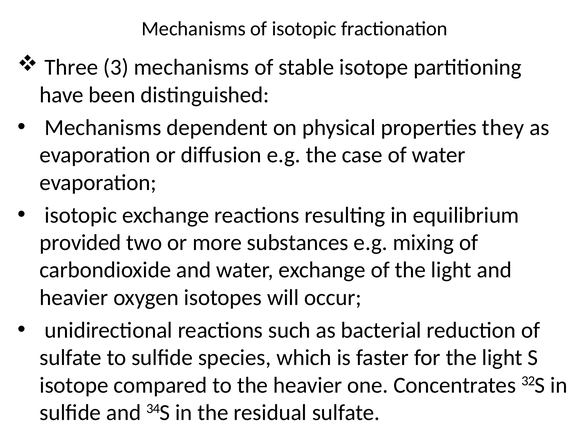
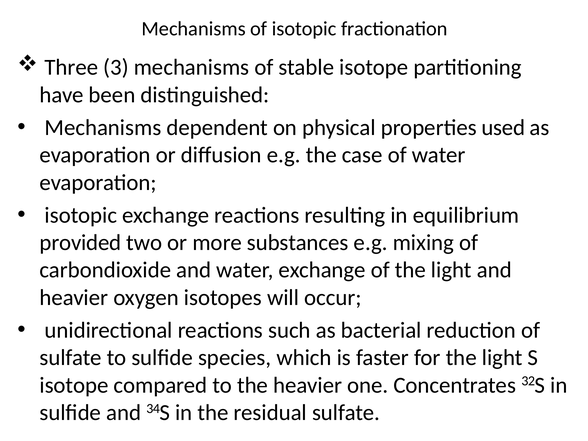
they: they -> used (503, 128)
